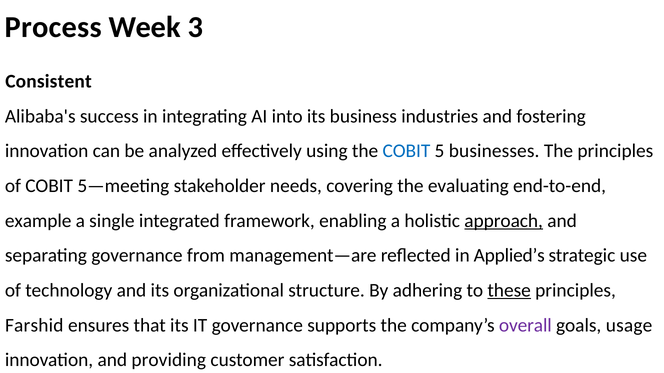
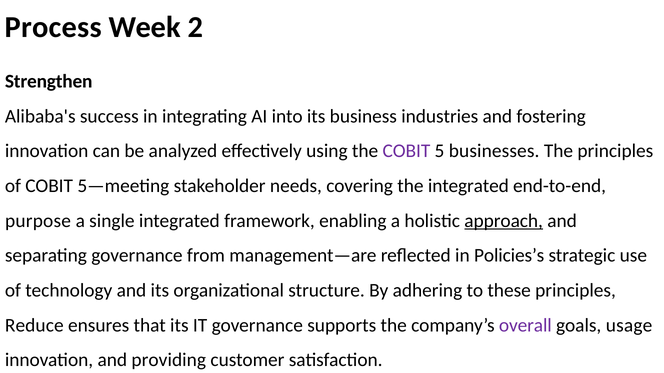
3: 3 -> 2 (195, 27)
Consistent: Consistent -> Strengthen (49, 81)
COBIT colour: blue -> purple (406, 151)
the evaluating: evaluating -> integrated (468, 186)
example: example -> purpose (38, 221)
Applied’s: Applied’s -> Policies’s (509, 256)
these underline: present -> none (509, 291)
Farshid: Farshid -> Reduce (34, 326)
